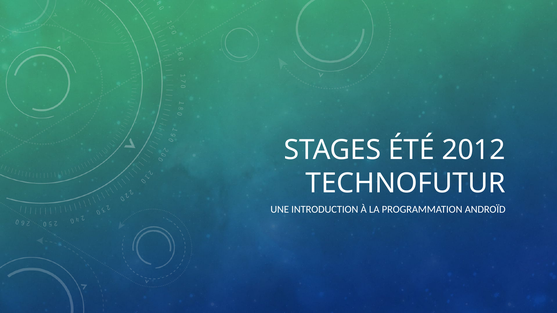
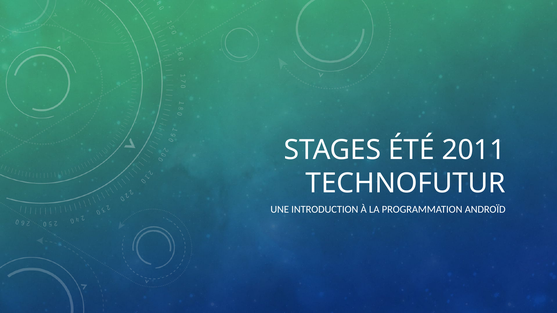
2012: 2012 -> 2011 (474, 150)
